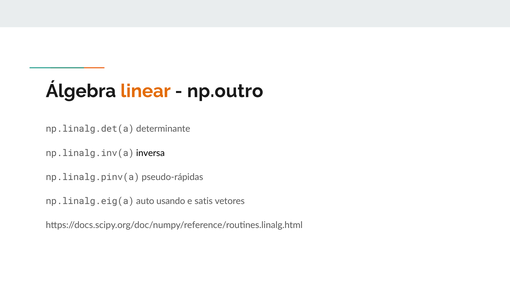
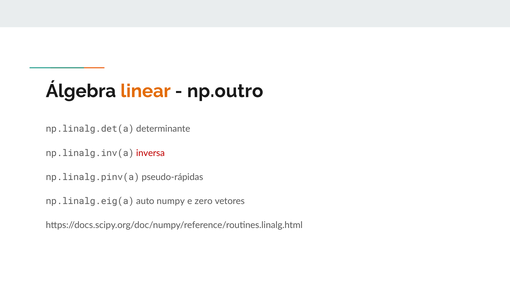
inversa colour: black -> red (150, 153)
usando: usando -> numpy (171, 201)
satis: satis -> zero (204, 201)
